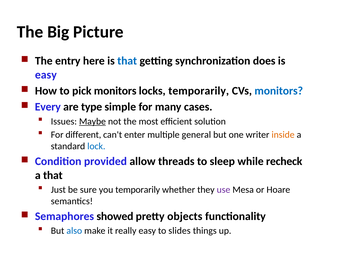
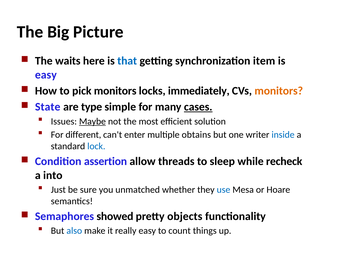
entry: entry -> waits (68, 61)
does: does -> item (264, 61)
locks temporarily: temporarily -> immediately (199, 91)
monitors colour: blue -> orange (279, 91)
Every: Every -> State (48, 107)
cases underline: none -> present (198, 107)
general: general -> obtains (196, 135)
inside colour: orange -> blue (283, 135)
provided: provided -> assertion (106, 161)
a that: that -> into (53, 175)
you temporarily: temporarily -> unmatched (138, 189)
use colour: purple -> blue (224, 189)
slides: slides -> count (180, 231)
